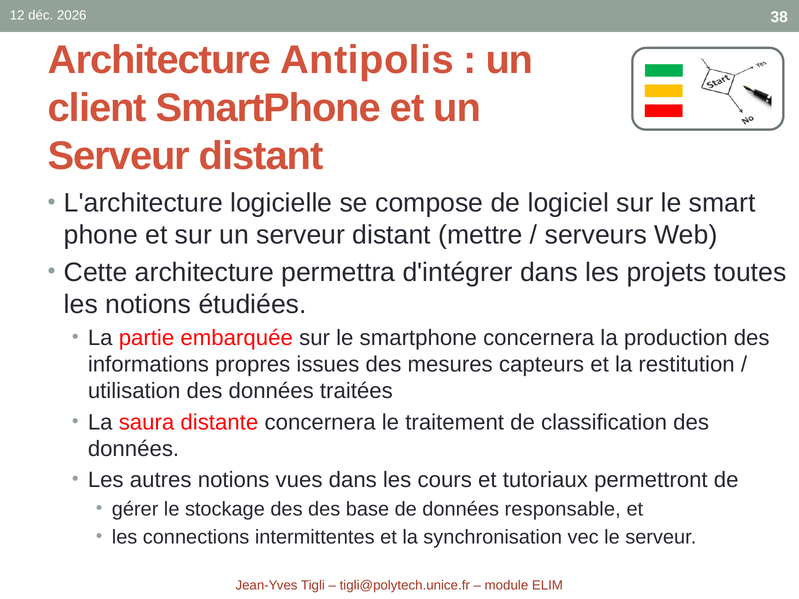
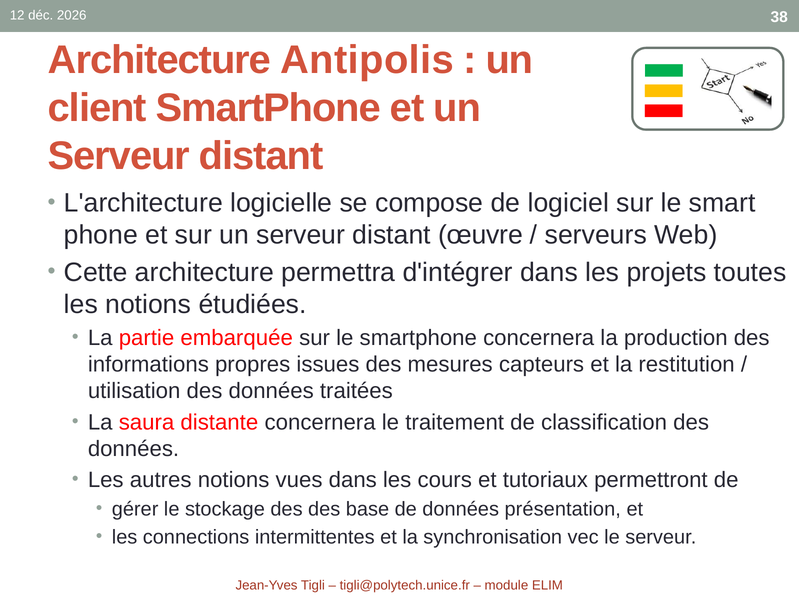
mettre: mettre -> œuvre (481, 235)
responsable: responsable -> présentation (563, 509)
